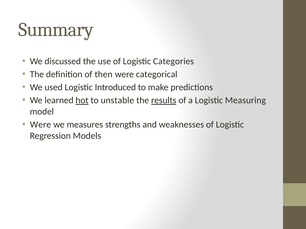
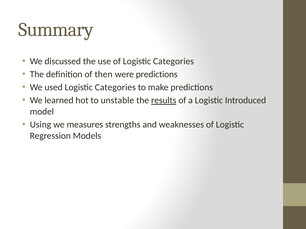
were categorical: categorical -> predictions (157, 74)
used Logistic Introduced: Introduced -> Categories (115, 88)
hot underline: present -> none (82, 101)
Measuring: Measuring -> Introduced (246, 101)
Were: Were -> Using (41, 125)
